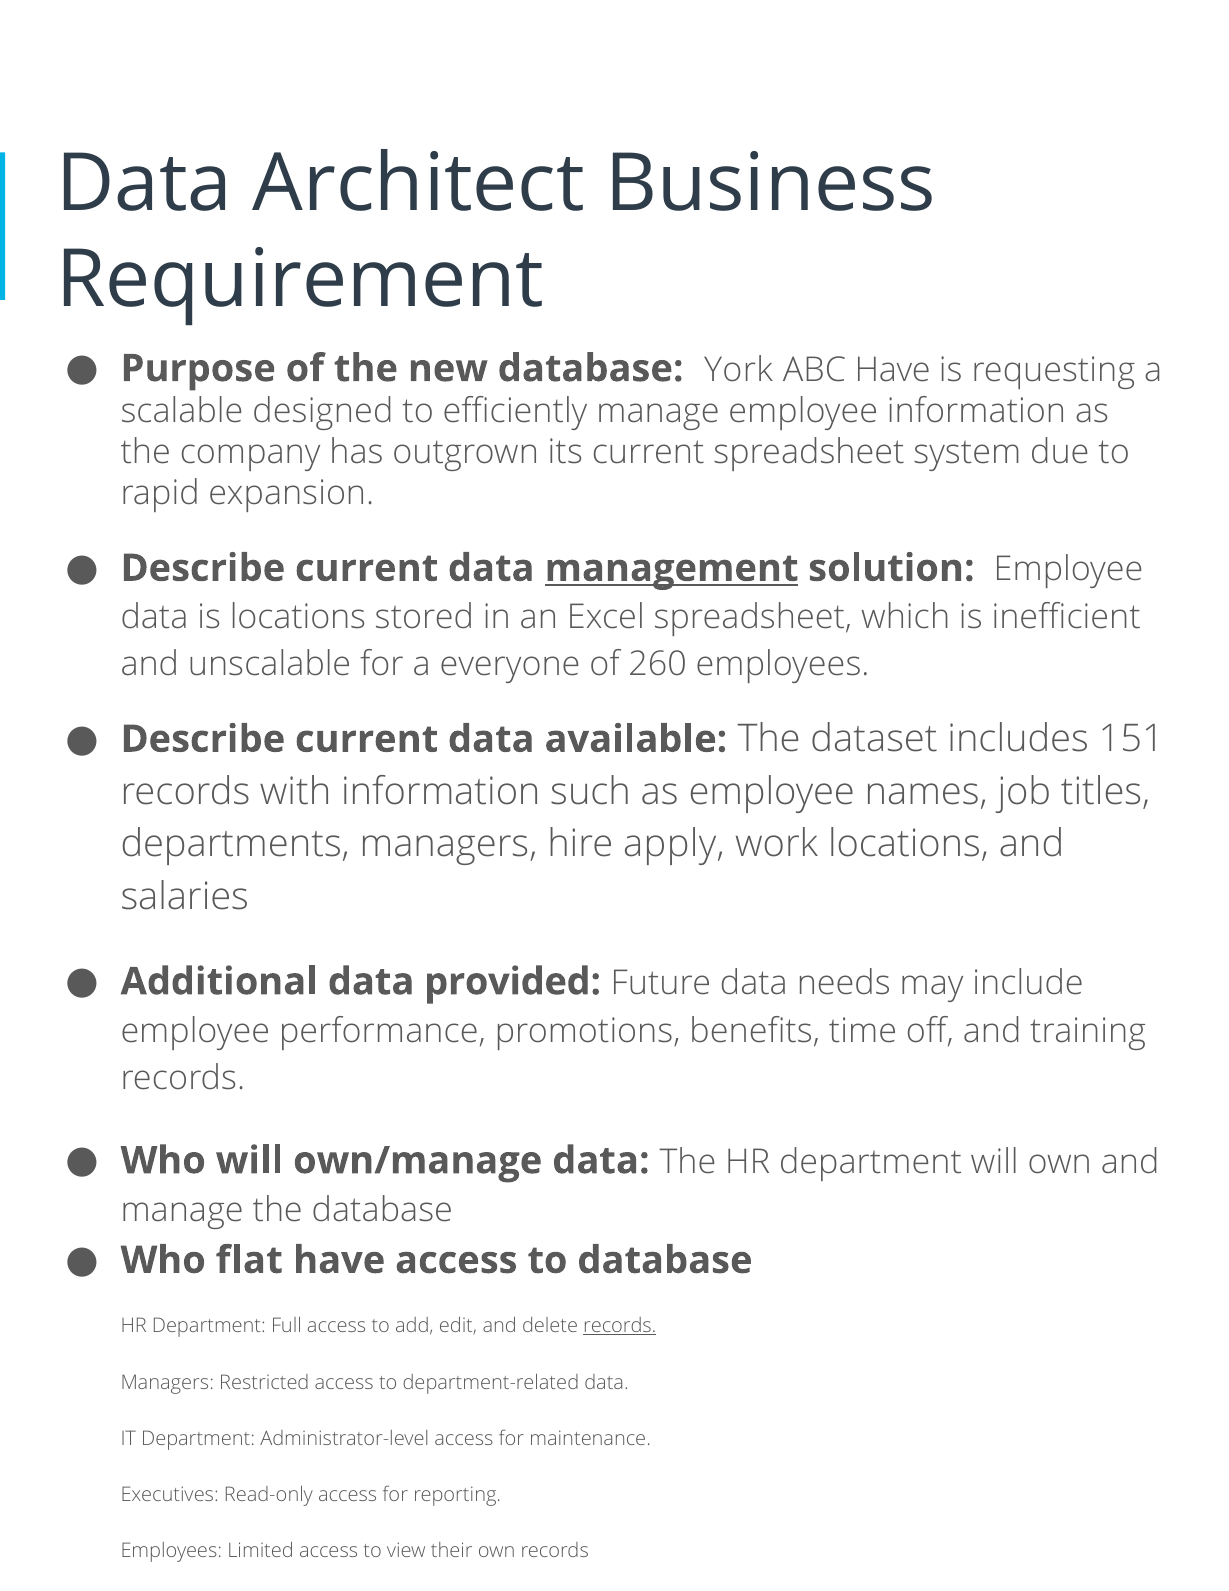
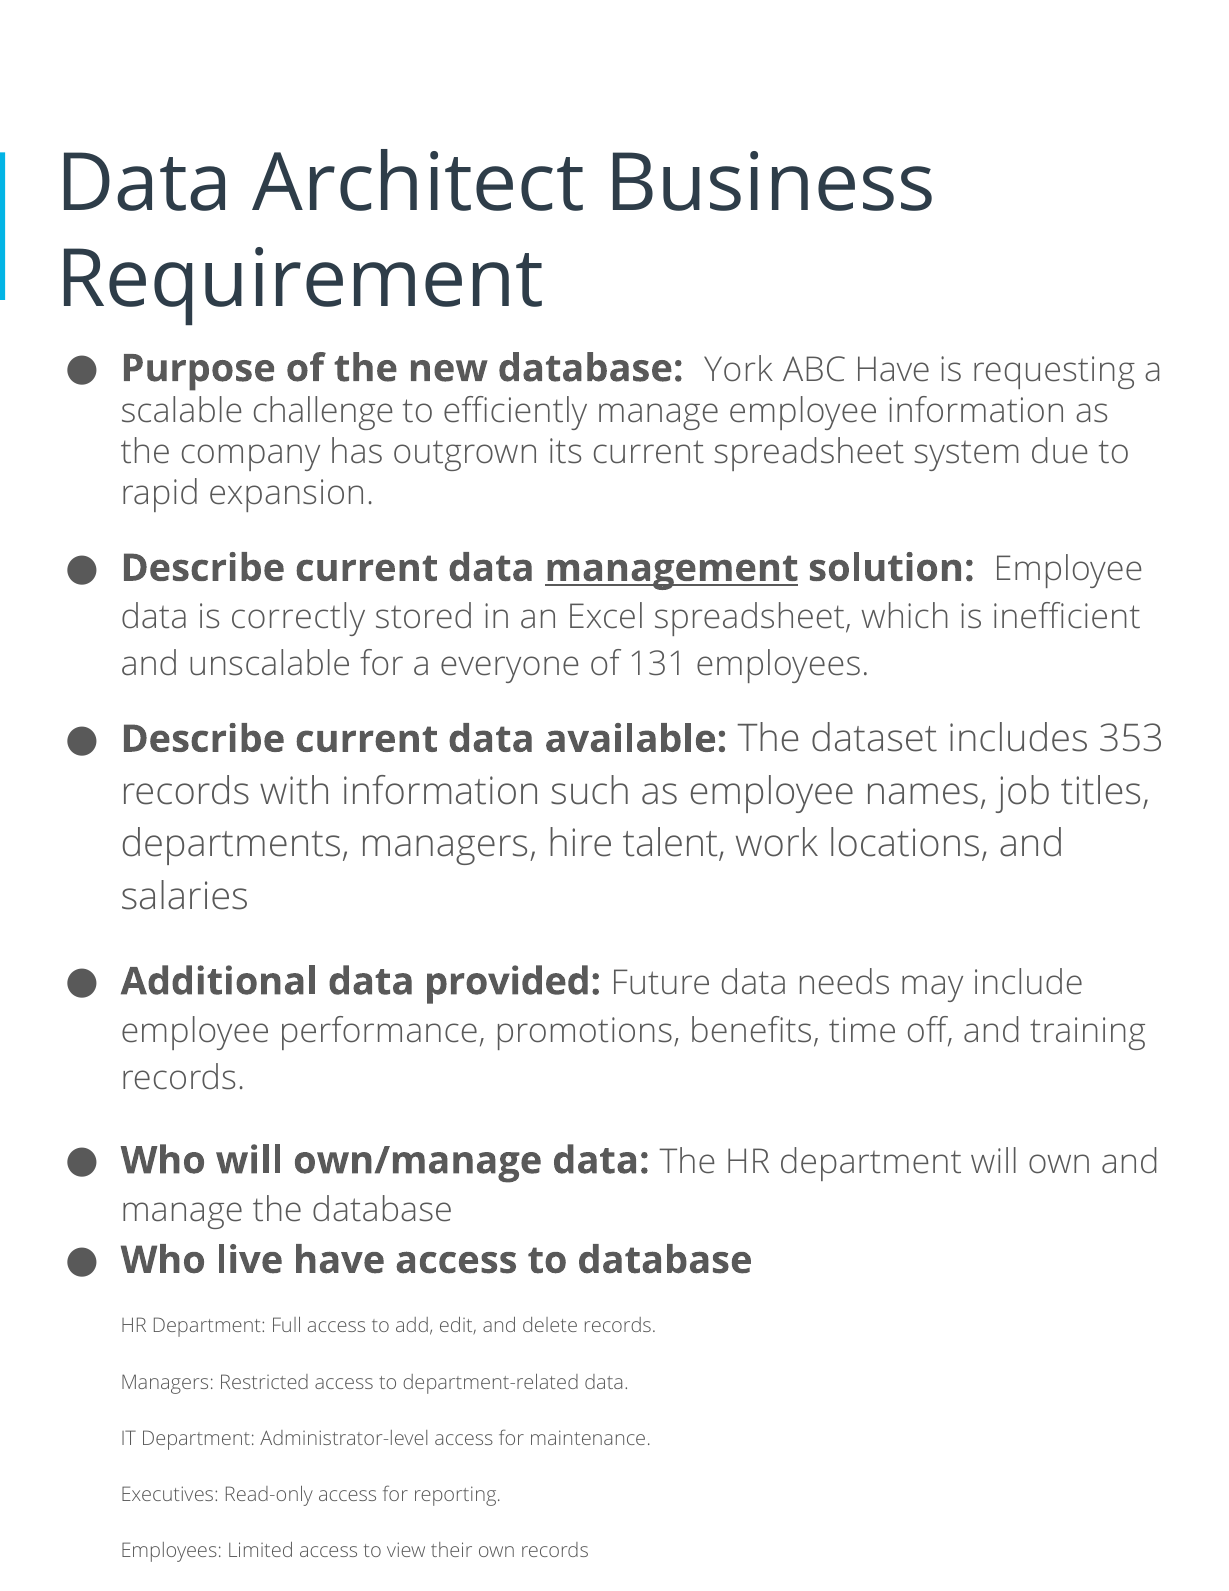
designed: designed -> challenge (323, 412)
is locations: locations -> correctly (298, 617)
260: 260 -> 131 (658, 664)
151: 151 -> 353 (1131, 739)
apply: apply -> talent (674, 844)
flat: flat -> live (249, 1260)
records underline: present -> none (620, 1326)
